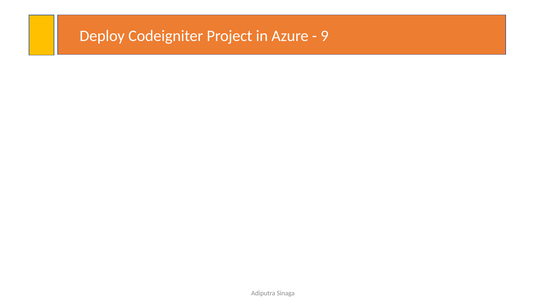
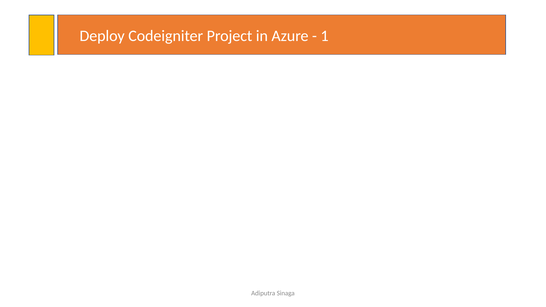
9: 9 -> 1 (325, 36)
